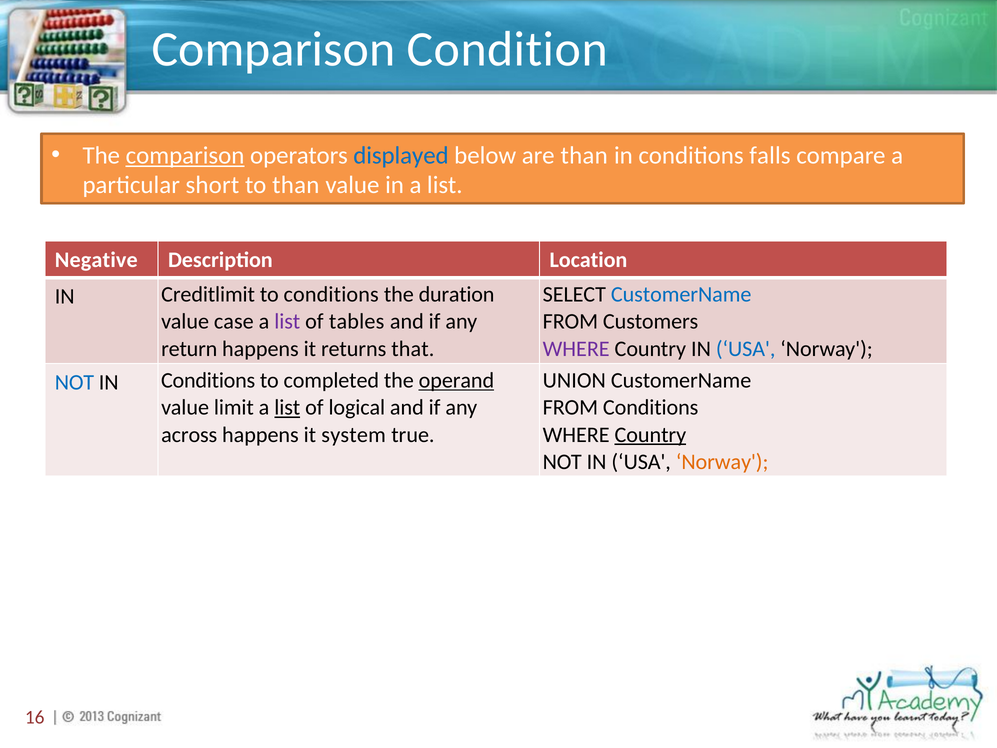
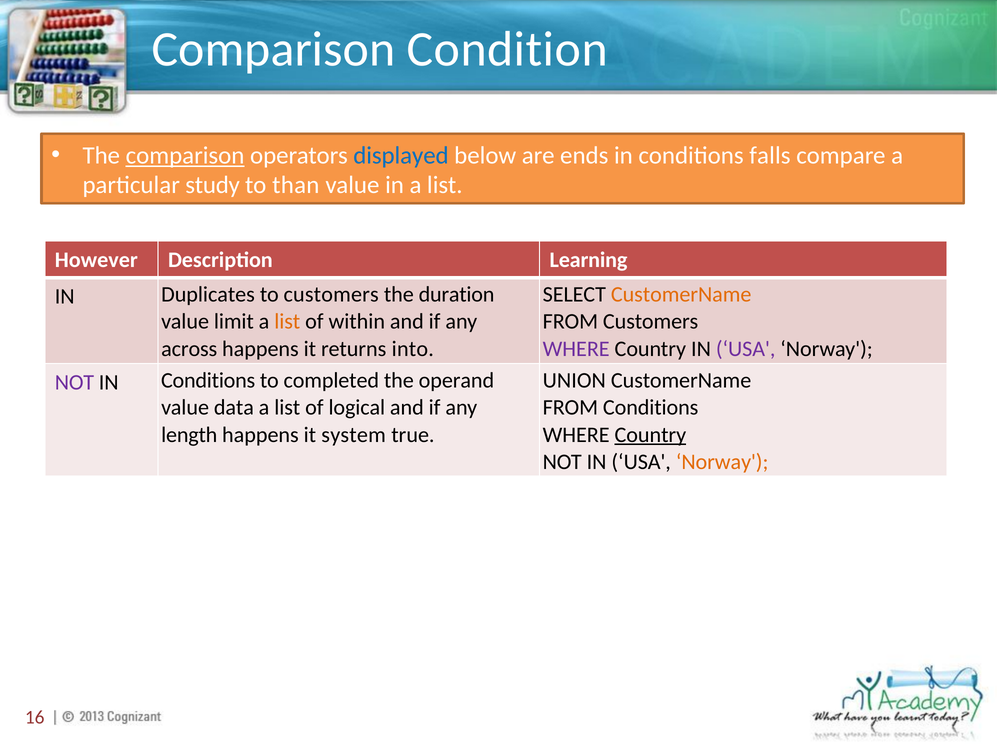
are than: than -> ends (584, 155)
short: short -> study (213, 185)
Negative: Negative -> However (96, 260)
Location: Location -> Learning (588, 260)
CustomerName colour: blue -> orange (681, 294)
Creditlimit: Creditlimit -> Duplicates (208, 294)
to conditions: conditions -> customers (331, 294)
case: case -> limit (234, 322)
list colour: purple -> orange (287, 322)
tables: tables -> within (357, 322)
return: return -> across (189, 349)
that: that -> into (413, 349)
USA colour: blue -> purple (746, 349)
NOT colour: blue -> purple (74, 382)
operand underline: present -> none (456, 380)
limit: limit -> data (234, 407)
list underline: present -> none (287, 407)
across: across -> length (189, 435)
